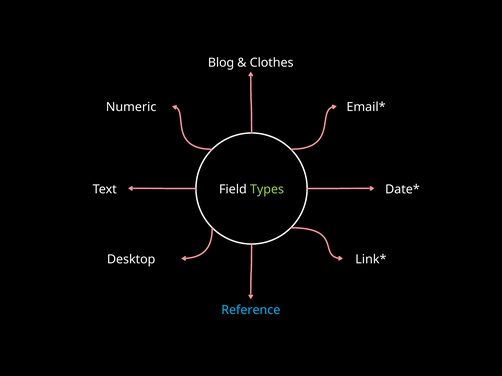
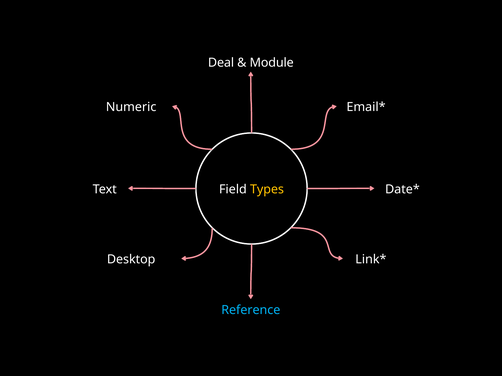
Blog: Blog -> Deal (221, 63)
Clothes: Clothes -> Module (272, 63)
Types colour: light green -> yellow (267, 190)
